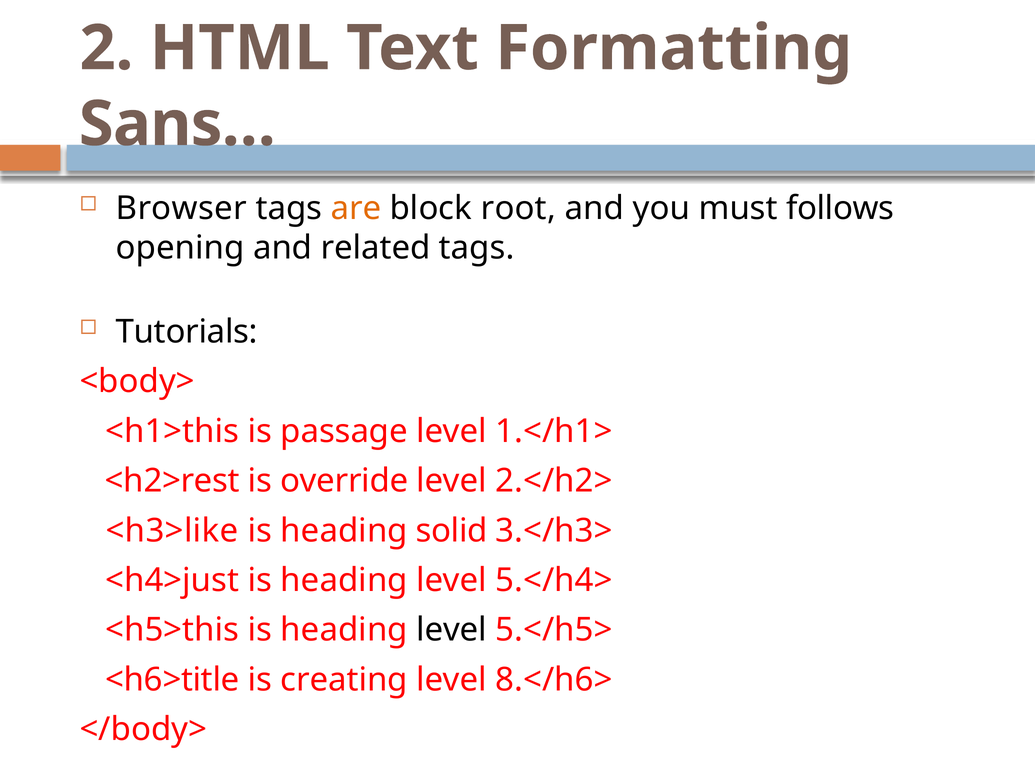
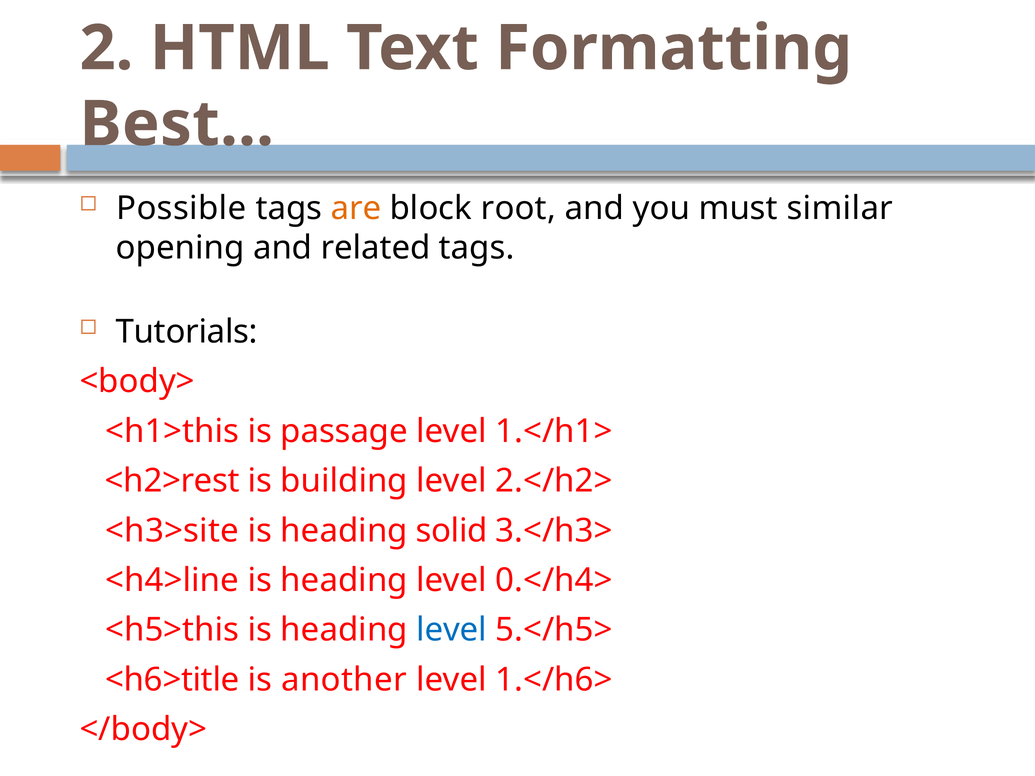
Sans…: Sans… -> Best… (177, 124)
Browser: Browser -> Possible (181, 208)
follows: follows -> similar (840, 208)
override: override -> building (344, 481)
<h3>like: <h3>like -> <h3>site (172, 531)
<h4>just: <h4>just -> <h4>line (172, 581)
5.</h4>: 5.</h4> -> 0.</h4> (554, 581)
level colour: black -> blue (452, 630)
creating: creating -> another (344, 680)
8.</h6>: 8.</h6> -> 1.</h6> (554, 680)
